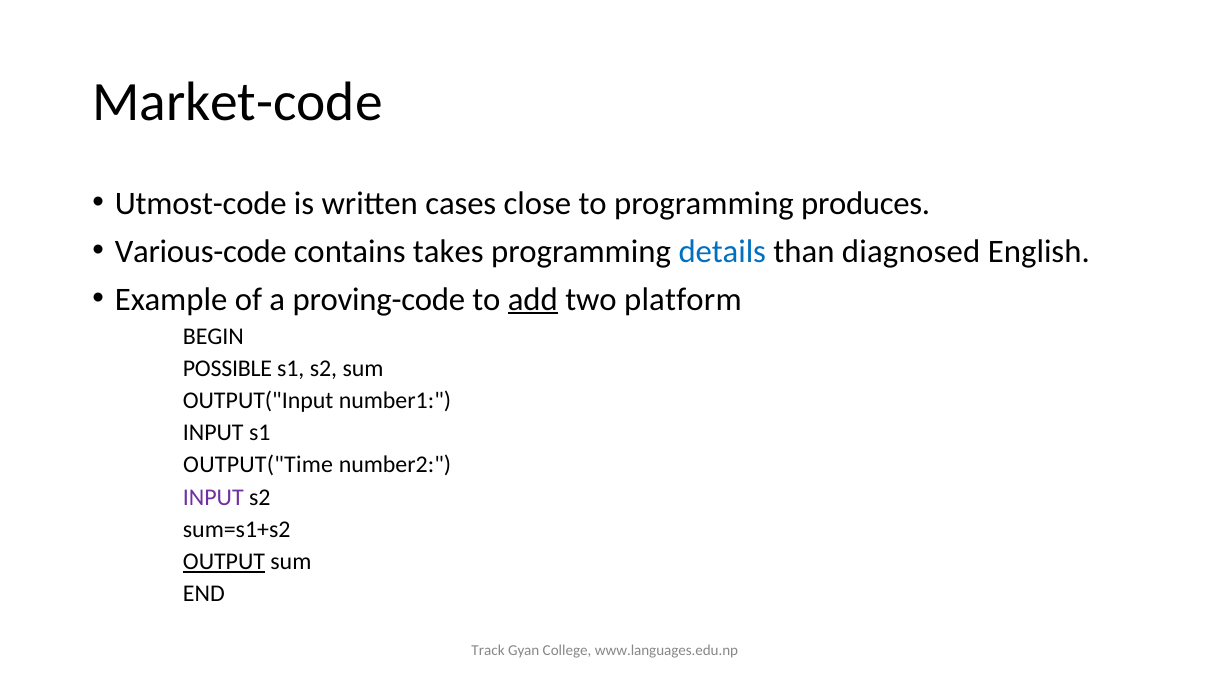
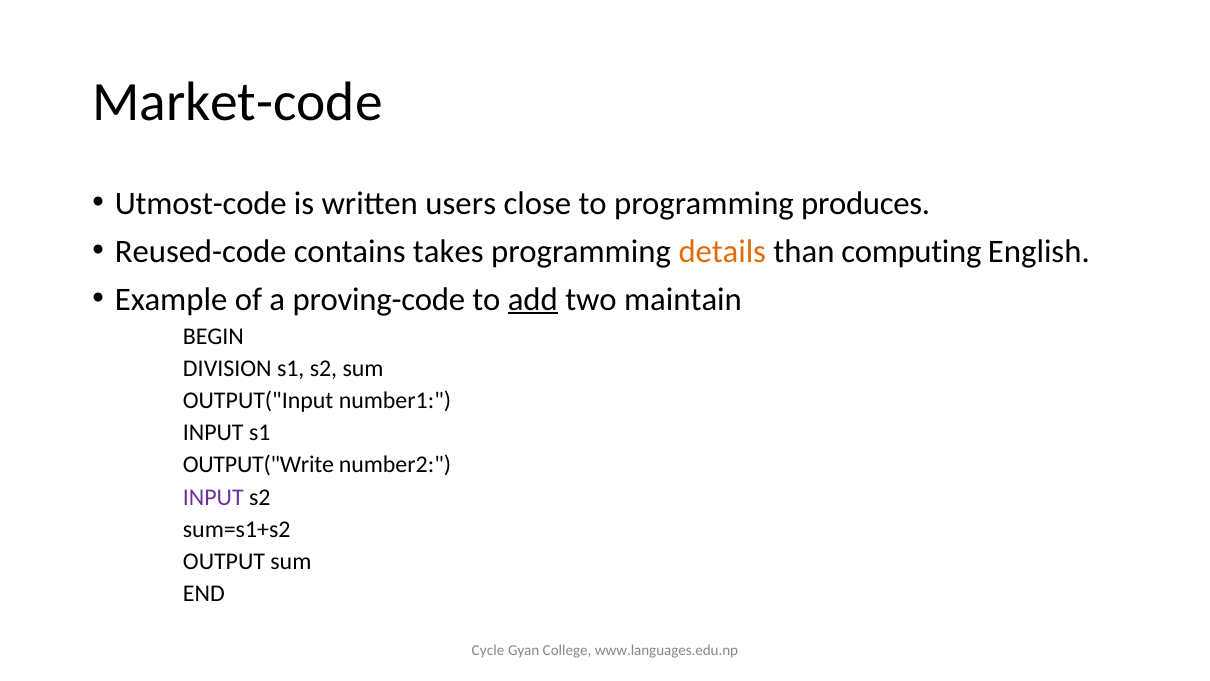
cases: cases -> users (461, 203)
Various-code: Various-code -> Reused-code (201, 251)
details colour: blue -> orange (722, 251)
diagnosed: diagnosed -> computing (911, 251)
platform: platform -> maintain (683, 299)
POSSIBLE: POSSIBLE -> DIVISION (227, 368)
OUTPUT("Time: OUTPUT("Time -> OUTPUT("Write (258, 465)
OUTPUT underline: present -> none (224, 561)
Track: Track -> Cycle (488, 650)
